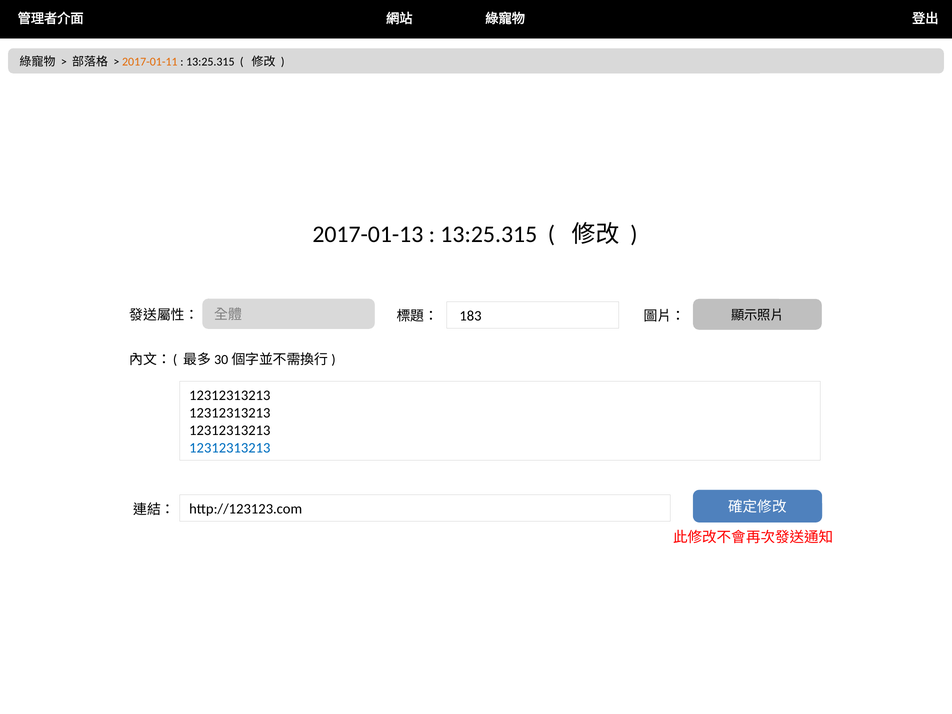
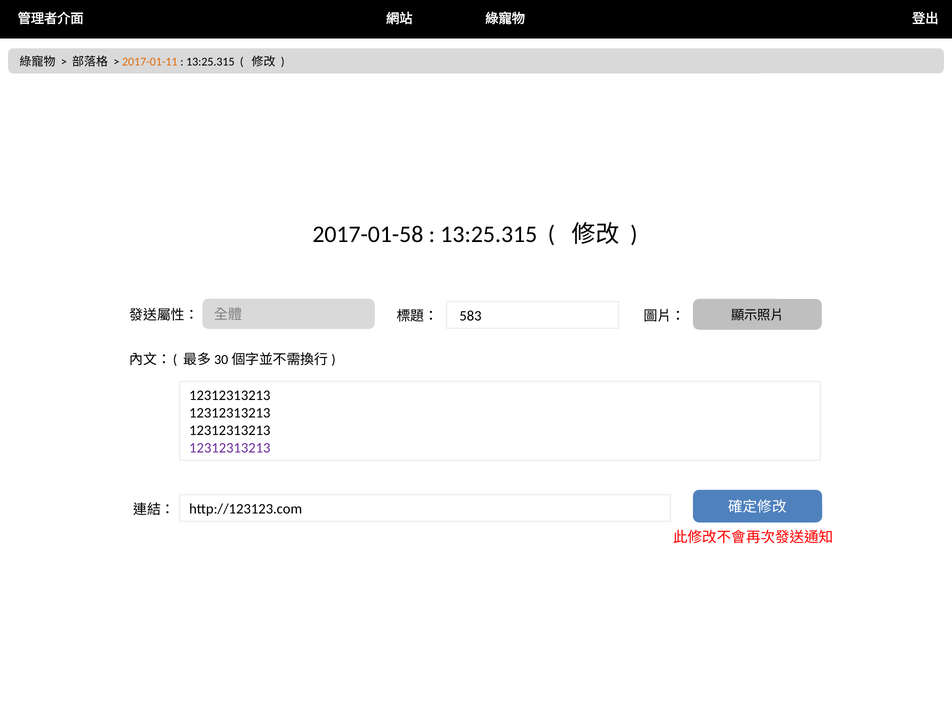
2017-01-13: 2017-01-13 -> 2017-01-58 (368, 234)
183: 183 -> 583 (471, 316)
12312313213 colour: blue -> purple (230, 448)
